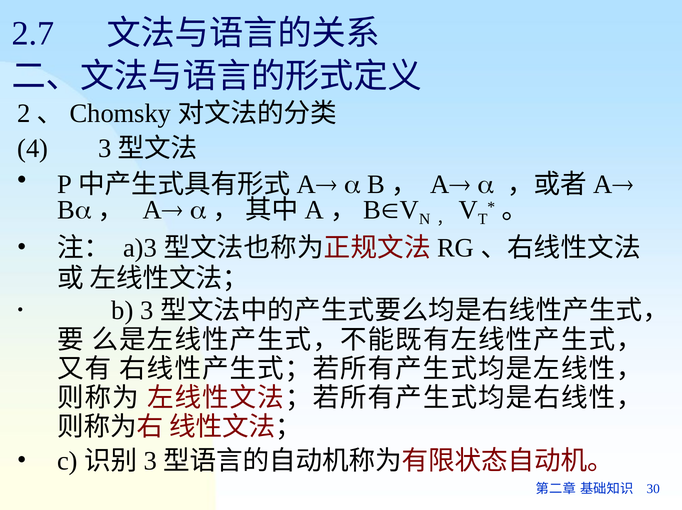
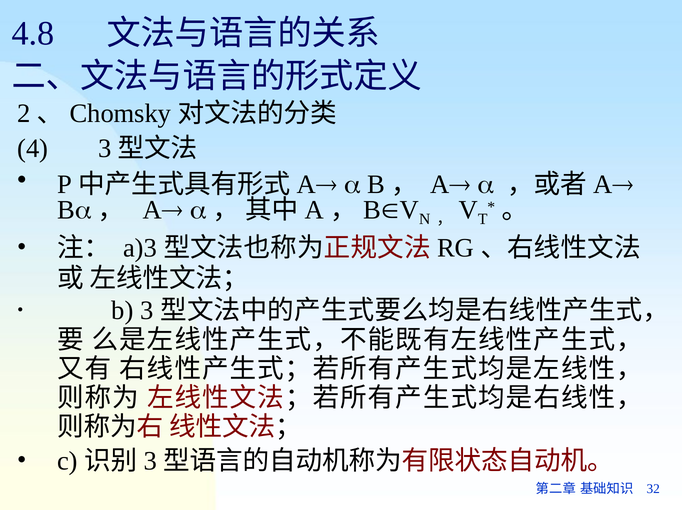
2.7: 2.7 -> 4.8 (33, 33)
30: 30 -> 32 (653, 489)
